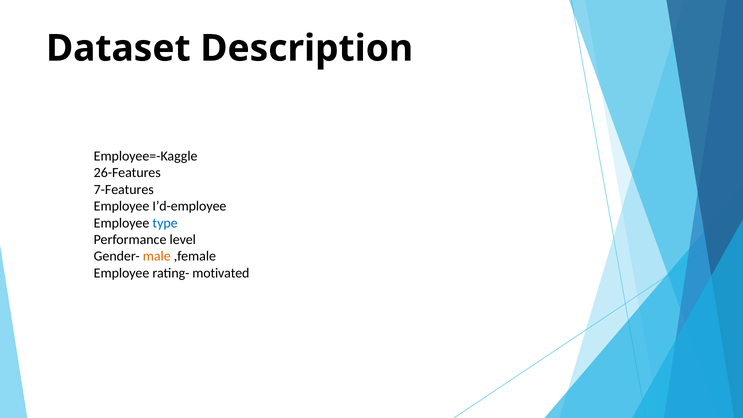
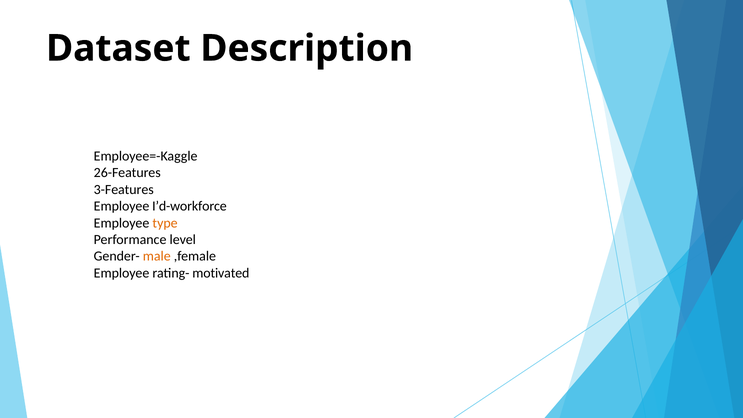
7-Features: 7-Features -> 3-Features (124, 189)
I’d-employee: I’d-employee -> I’d-workforce (189, 206)
type colour: blue -> orange (165, 223)
